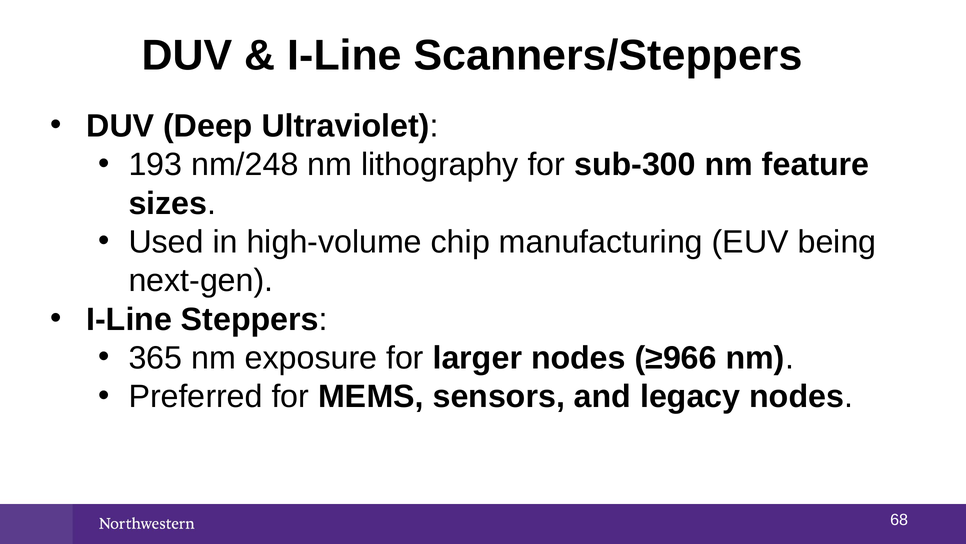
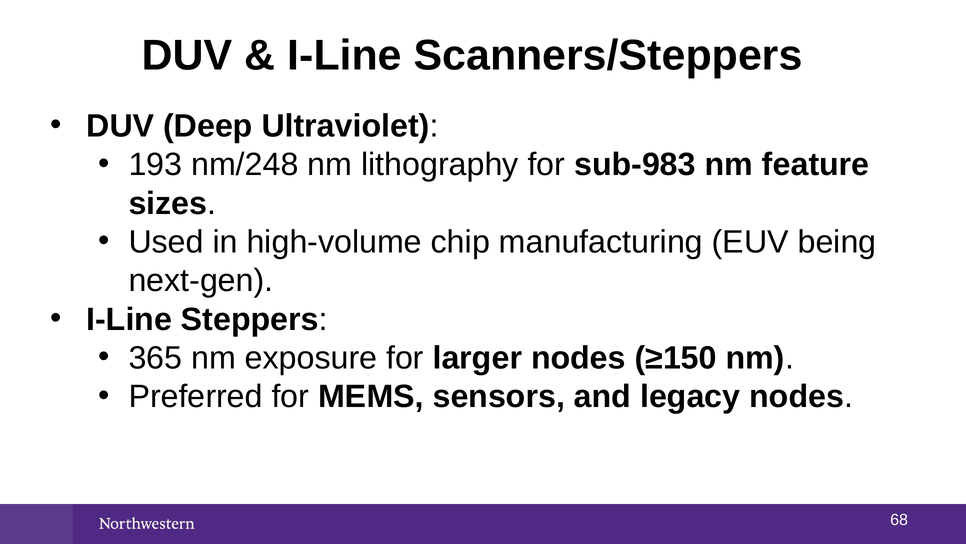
sub-300: sub-300 -> sub-983 (635, 165)
≥966: ≥966 -> ≥150 (676, 358)
